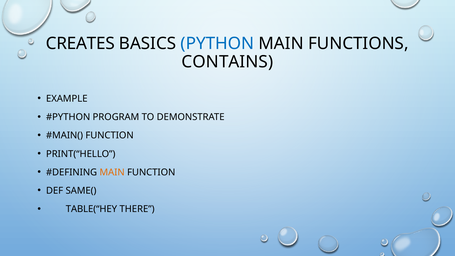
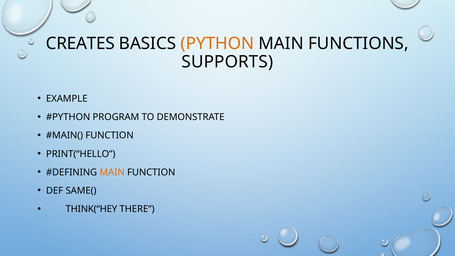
PYTHON colour: blue -> orange (217, 44)
CONTAINS: CONTAINS -> SUPPORTS (227, 62)
TABLE(“HEY: TABLE(“HEY -> THINK(“HEY (91, 209)
